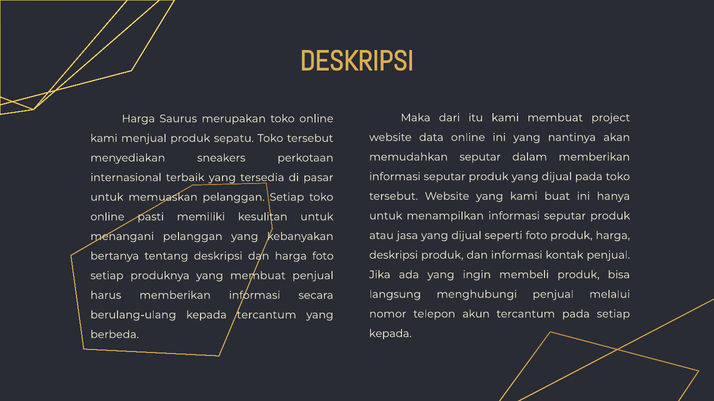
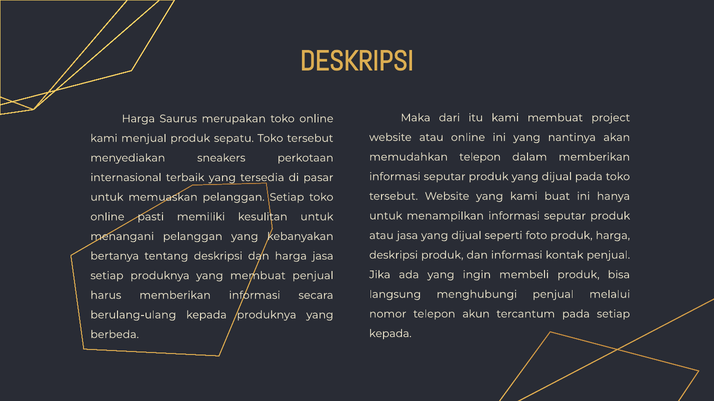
website data: data -> atau (431, 138)
memudahkan seputar: seputar -> telepon (480, 157)
harga foto: foto -> jasa (323, 256)
kepada tercantum: tercantum -> produknya (267, 315)
